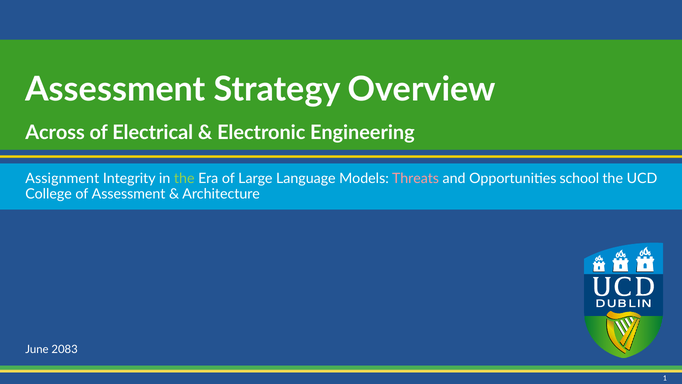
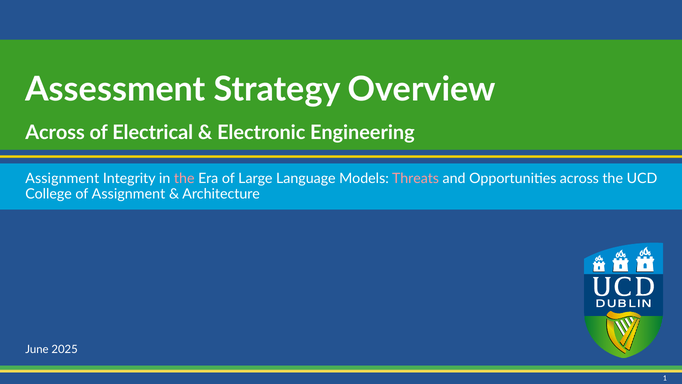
the colour: light green -> pink (184, 179)
Opportunities school: school -> across (579, 179)
of Assessment: Assessment -> Assignment (129, 194)
2083: 2083 -> 2025 (65, 349)
